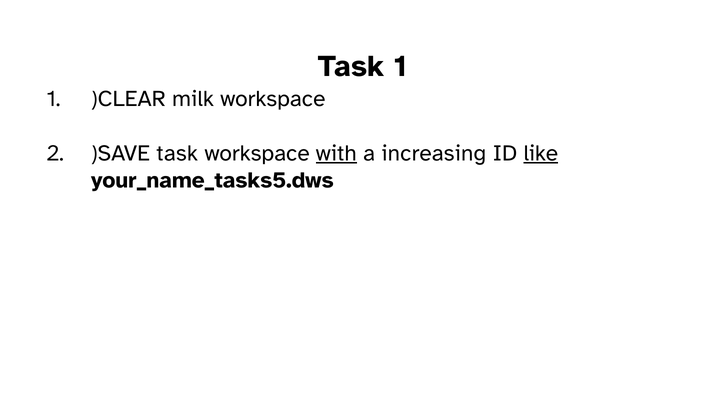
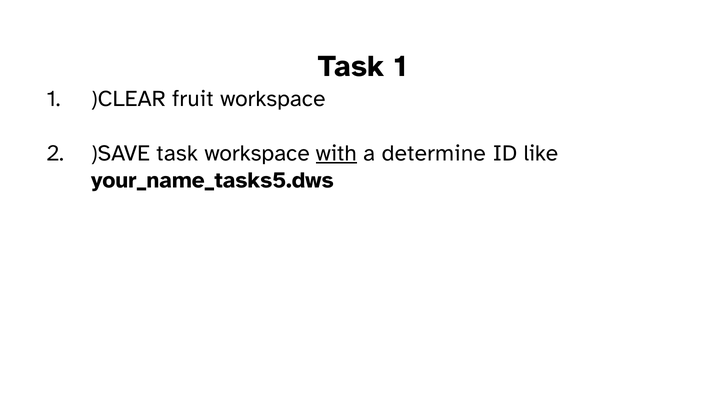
milk: milk -> fruit (193, 99)
increasing: increasing -> determine (434, 153)
like underline: present -> none (541, 153)
